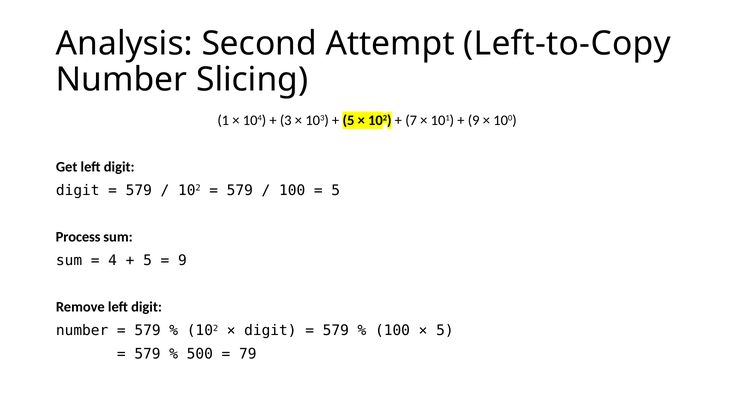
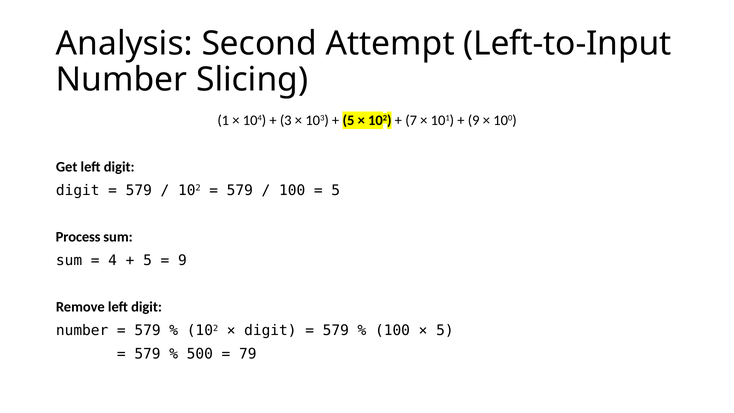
Left-to-Copy: Left-to-Copy -> Left-to-Input (567, 43)
